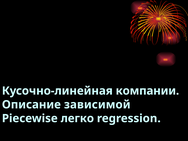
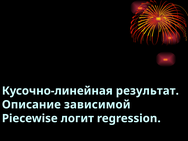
компании: компании -> результат (147, 91)
легко: легко -> логит (77, 118)
